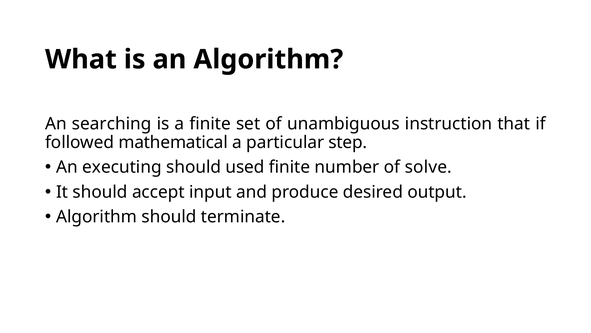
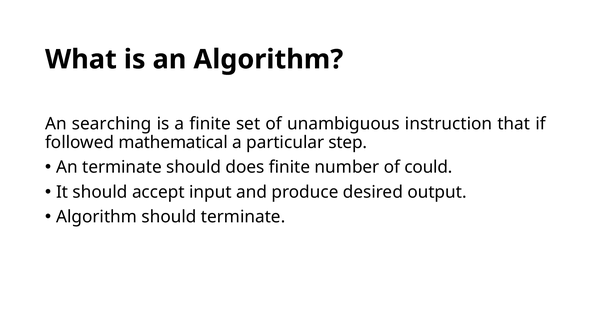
An executing: executing -> terminate (122, 167)
used: used -> does (245, 167)
solve: solve -> could (429, 167)
